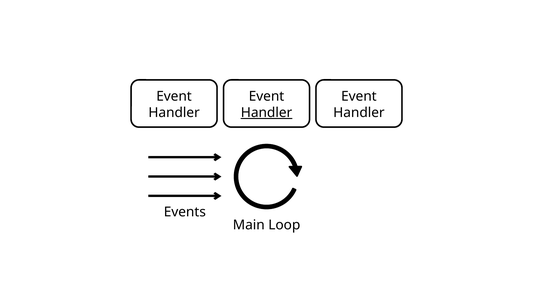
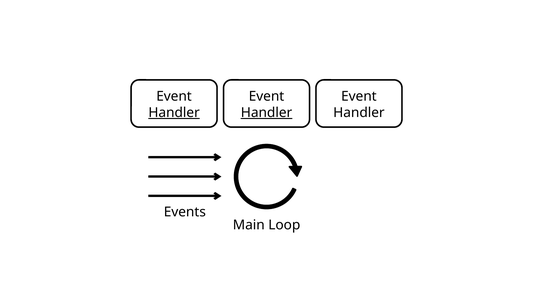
Handler underline: none -> present (174, 113)
